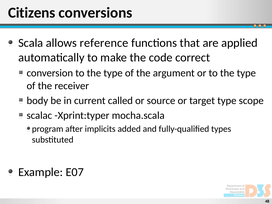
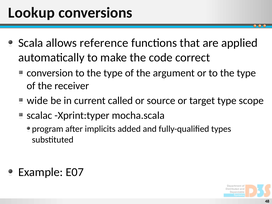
Citizens: Citizens -> Lookup (31, 13)
body: body -> wide (37, 101)
